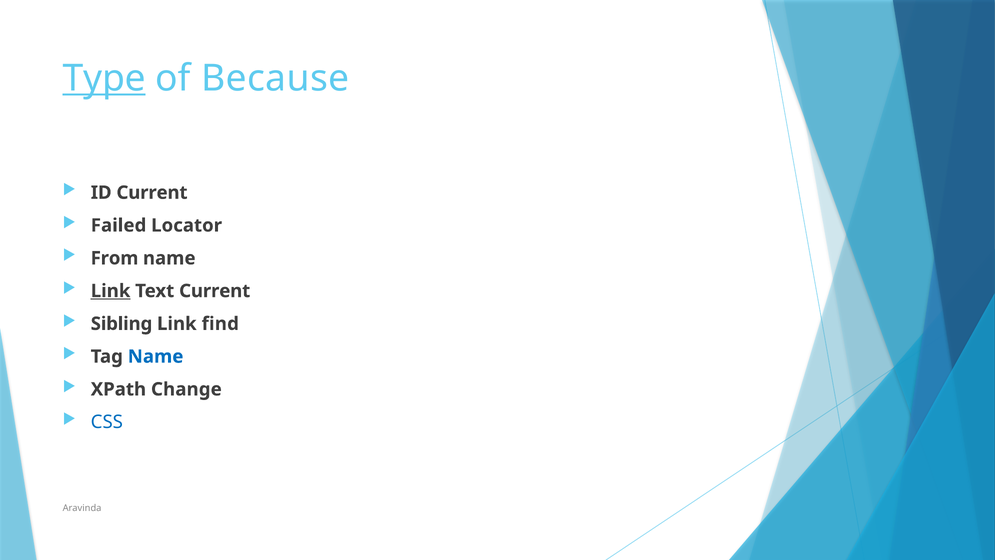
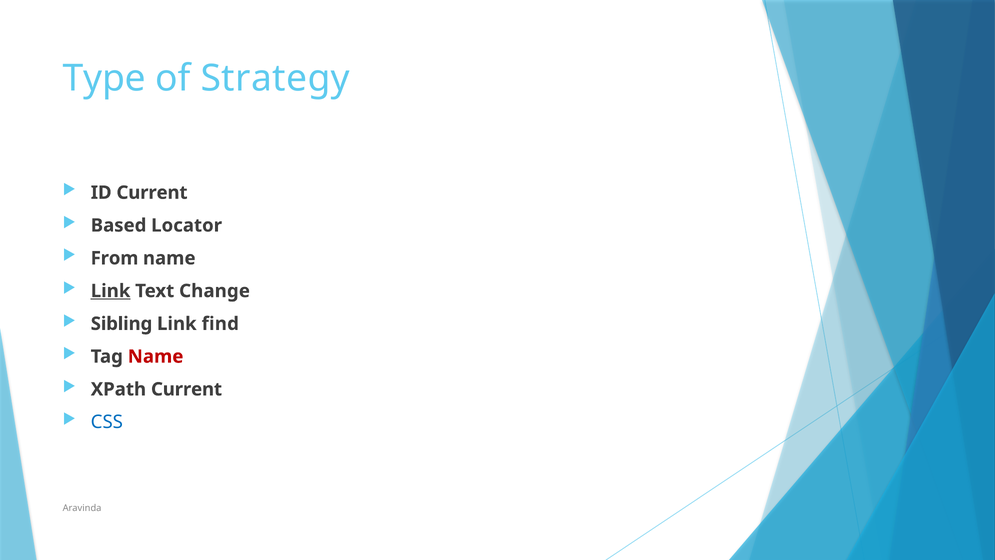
Type underline: present -> none (104, 78)
Because: Because -> Strategy (275, 78)
Failed: Failed -> Based (119, 225)
Text Current: Current -> Change (215, 291)
Name colour: blue -> red (156, 356)
XPath Change: Change -> Current (187, 389)
